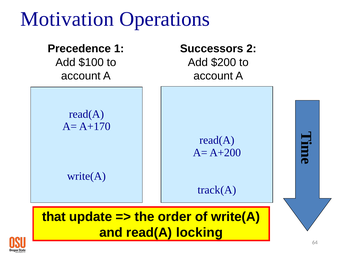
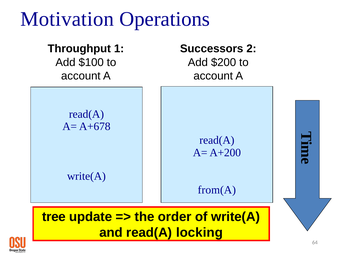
Precedence: Precedence -> Throughput (79, 49)
A+170: A+170 -> A+678 (95, 126)
track(A: track(A -> from(A (217, 189)
that: that -> tree (54, 216)
